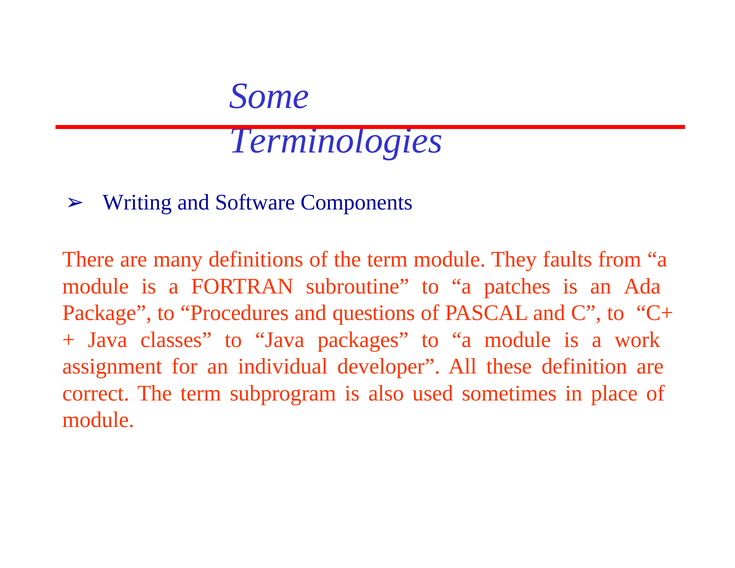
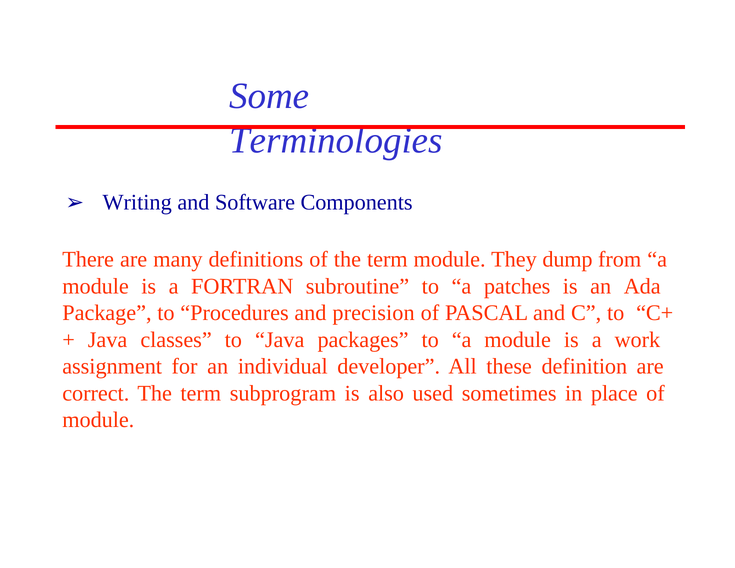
faults: faults -> dump (568, 260)
questions: questions -> precision (374, 313)
